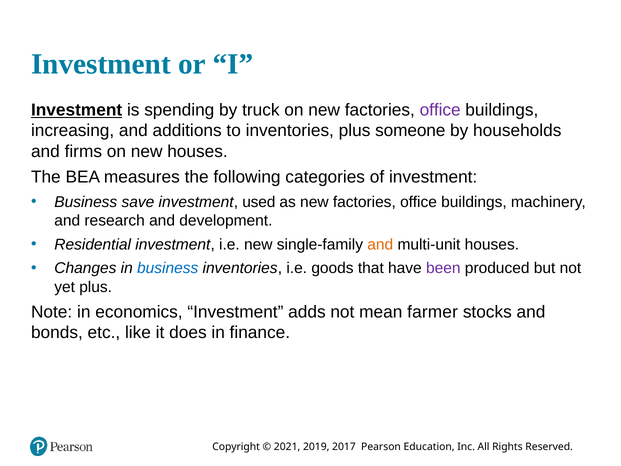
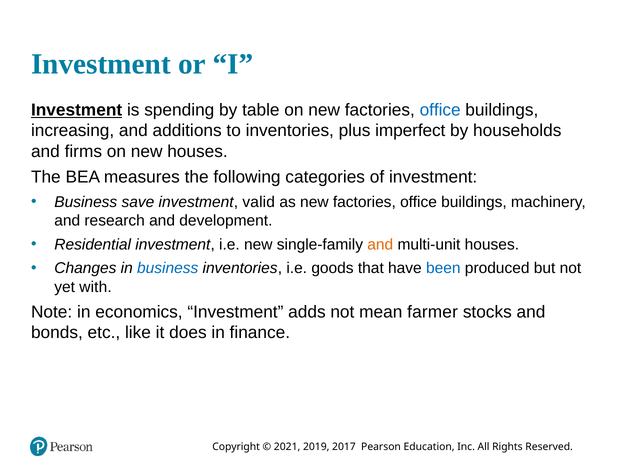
truck: truck -> table (261, 110)
office colour: purple -> blue (440, 110)
someone: someone -> imperfect (410, 131)
used: used -> valid (259, 202)
been colour: purple -> blue (443, 268)
yet plus: plus -> with (96, 287)
